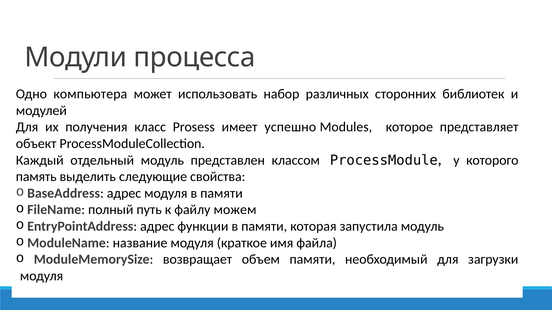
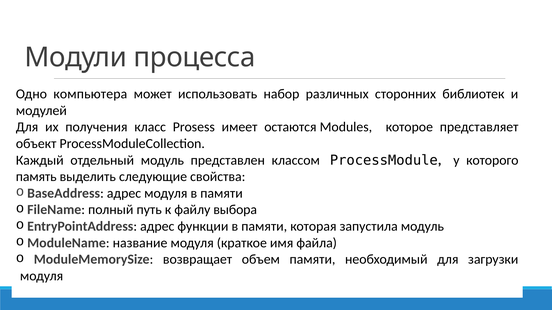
успешно: успешно -> остаются (290, 127)
можем: можем -> выбора (235, 210)
